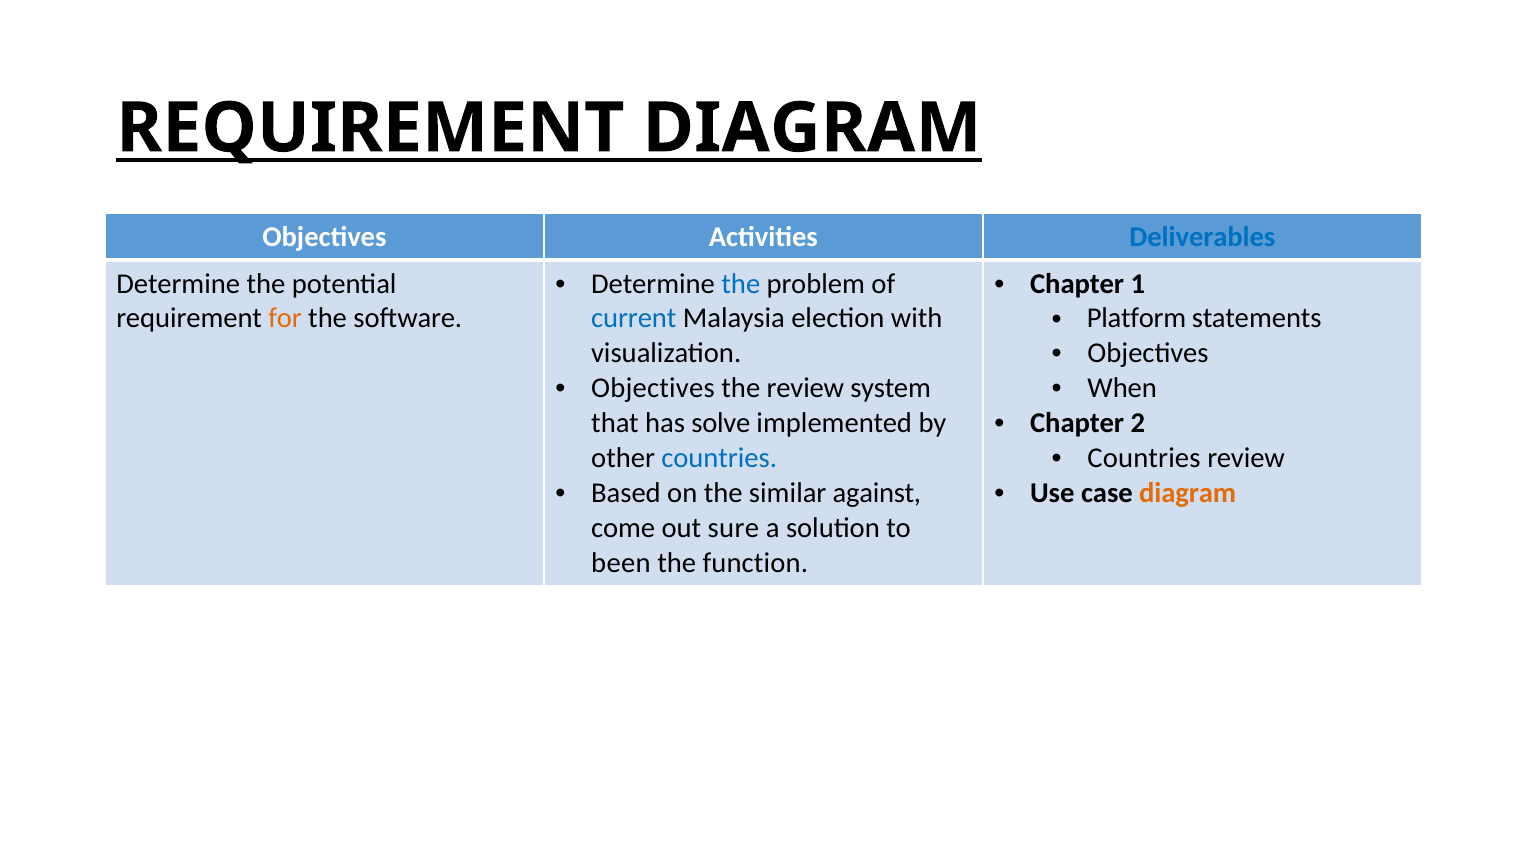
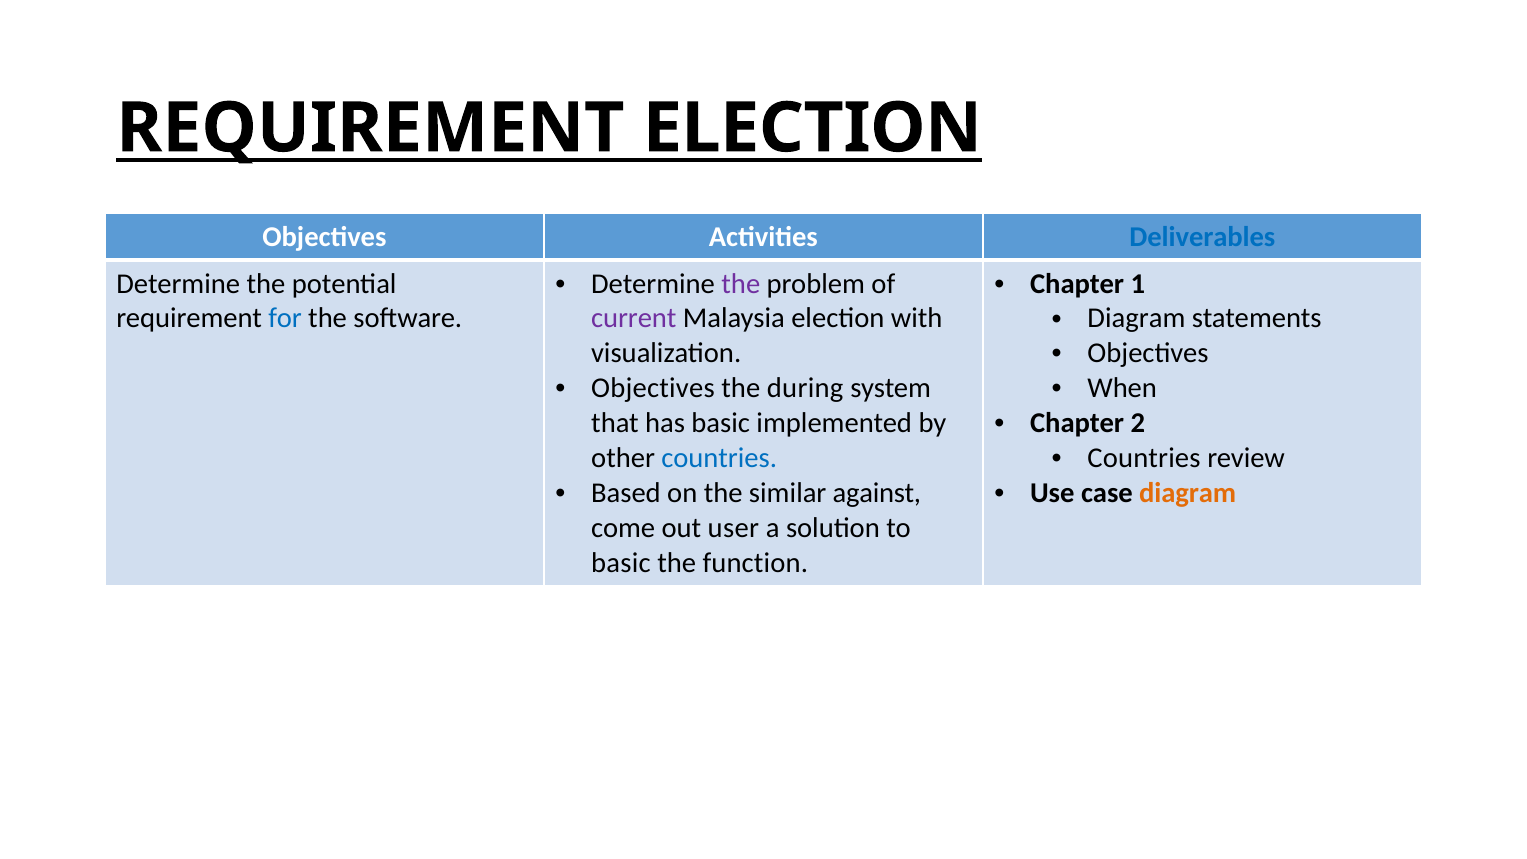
REQUIREMENT DIAGRAM: DIAGRAM -> ELECTION (812, 128)
the colour: blue -> purple (741, 284)
Platform: Platform -> Diagram (1136, 318)
for colour: orange -> blue (285, 318)
current colour: blue -> purple (634, 318)
the review: review -> during (805, 388)
has solve: solve -> basic (721, 423)
sure: sure -> user (733, 528)
been: been -> basic (621, 563)
